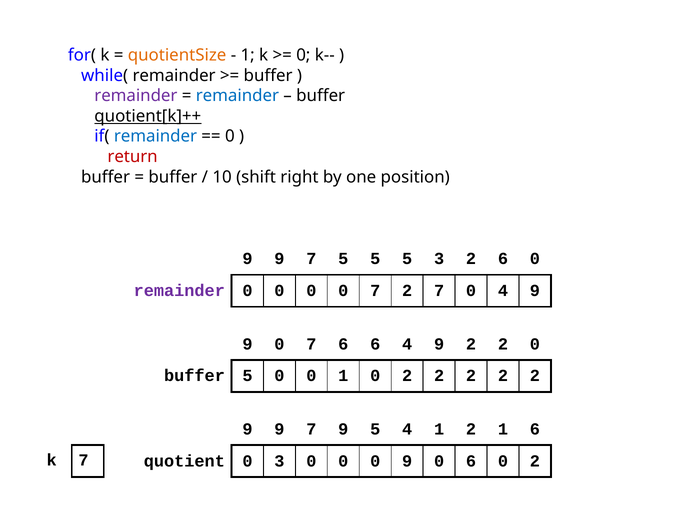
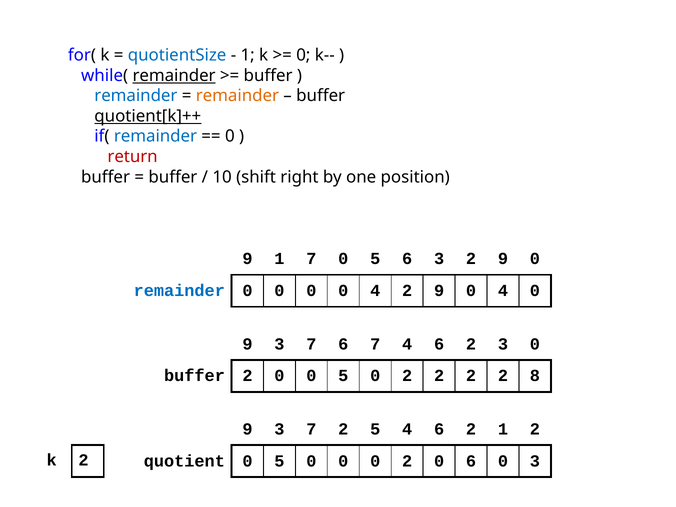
quotientSize colour: orange -> blue (177, 55)
remainder underline: none -> present (174, 76)
remainder colour: purple -> blue (136, 96)
remainder colour: blue -> orange (237, 96)
9: 9 -> 1 (279, 259)
7 5: 5 -> 0 (343, 259)
5: 5 -> 6 (407, 259)
3 2 6: 6 -> 9 (503, 259)
remainder colour: purple -> blue (179, 291)
0 0 7: 7 -> 4 (375, 291)
7: 7 -> 9 (439, 291)
0 4 9: 9 -> 0 (535, 291)
0: 0 -> 3 (279, 344)
6 6: 6 -> 7 (375, 344)
9: 9 -> 6 (439, 344)
2: 2 -> 3 (503, 344)
buffer 5: 5 -> 2 (247, 376)
0 0 1: 1 -> 5 (343, 376)
2: 2 -> 8 (535, 376)
9: 9 -> 3 (279, 429)
7 9: 9 -> 2 (343, 429)
5 4 1: 1 -> 6 (439, 429)
1 6: 6 -> 2 (535, 429)
k 7: 7 -> 2 (84, 460)
quotient 0 3: 3 -> 5 (279, 461)
0 0 9: 9 -> 2 (407, 461)
6 0 2: 2 -> 3 (535, 461)
